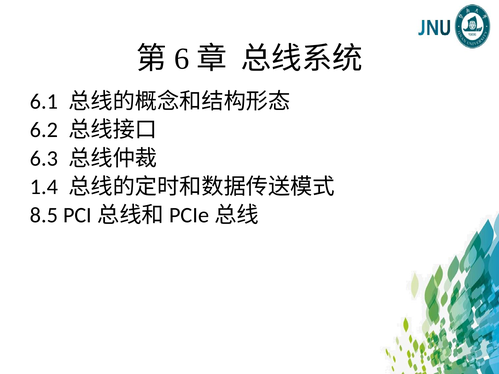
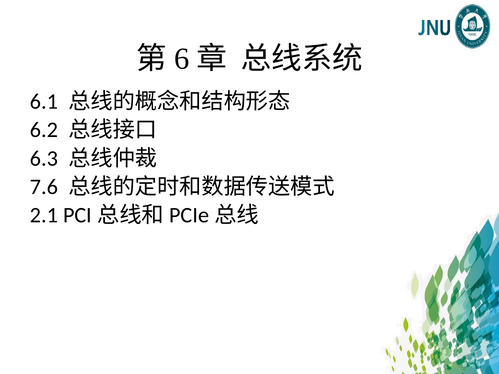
1.4: 1.4 -> 7.6 (44, 187)
8.5: 8.5 -> 2.1 (44, 215)
